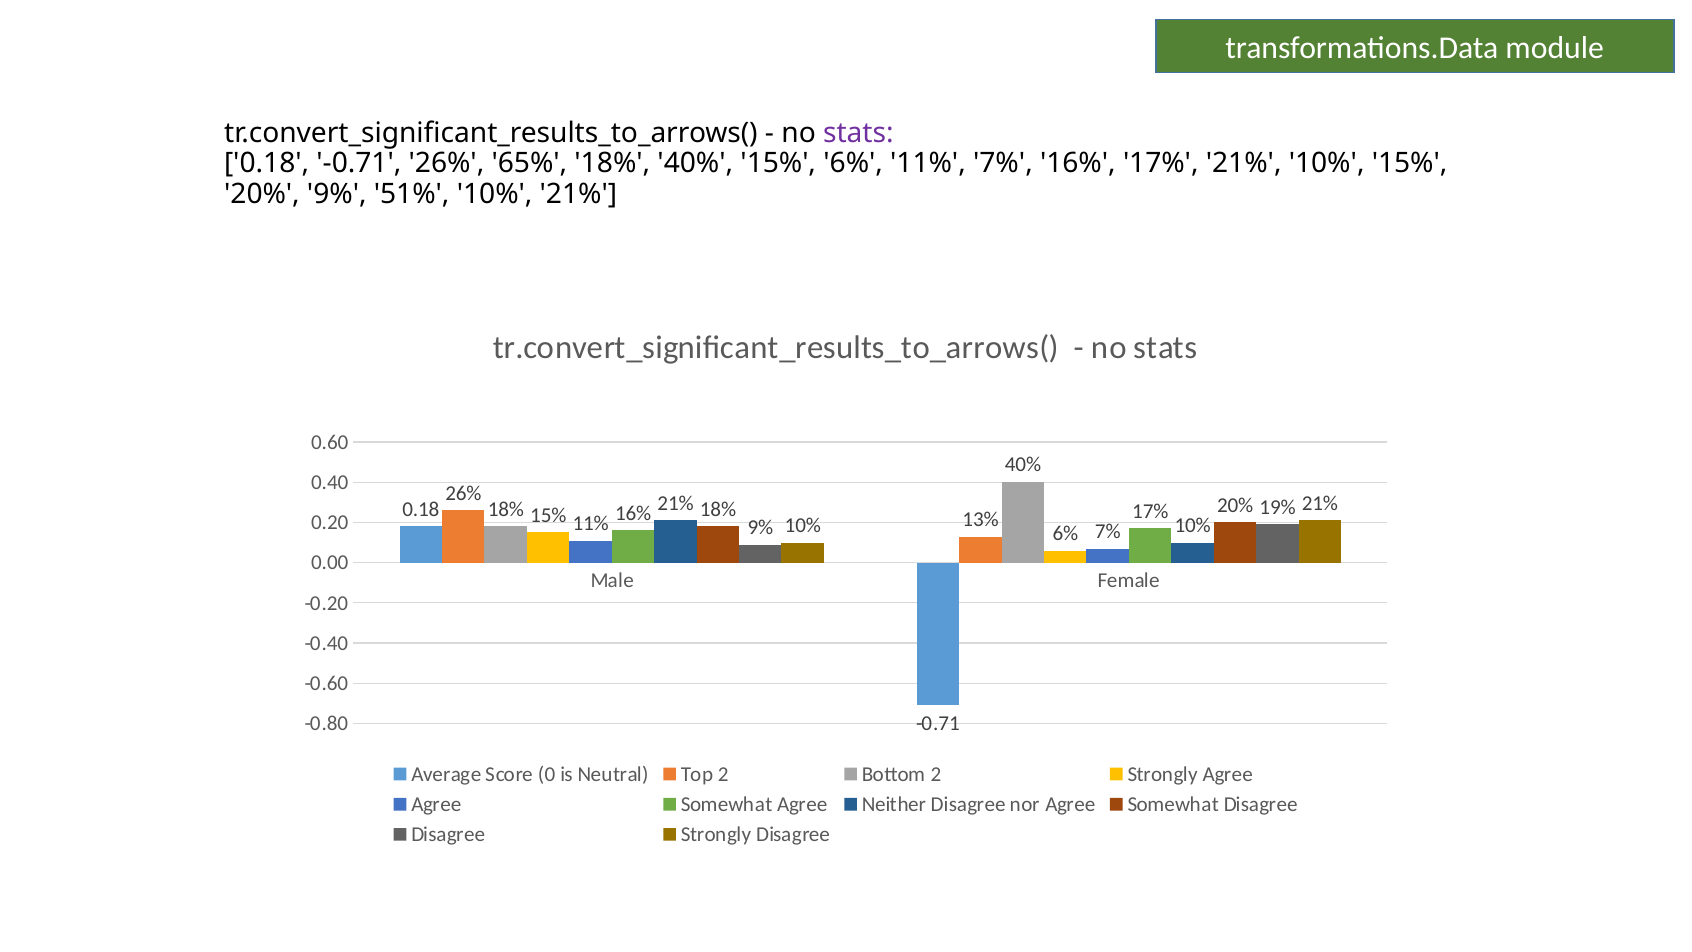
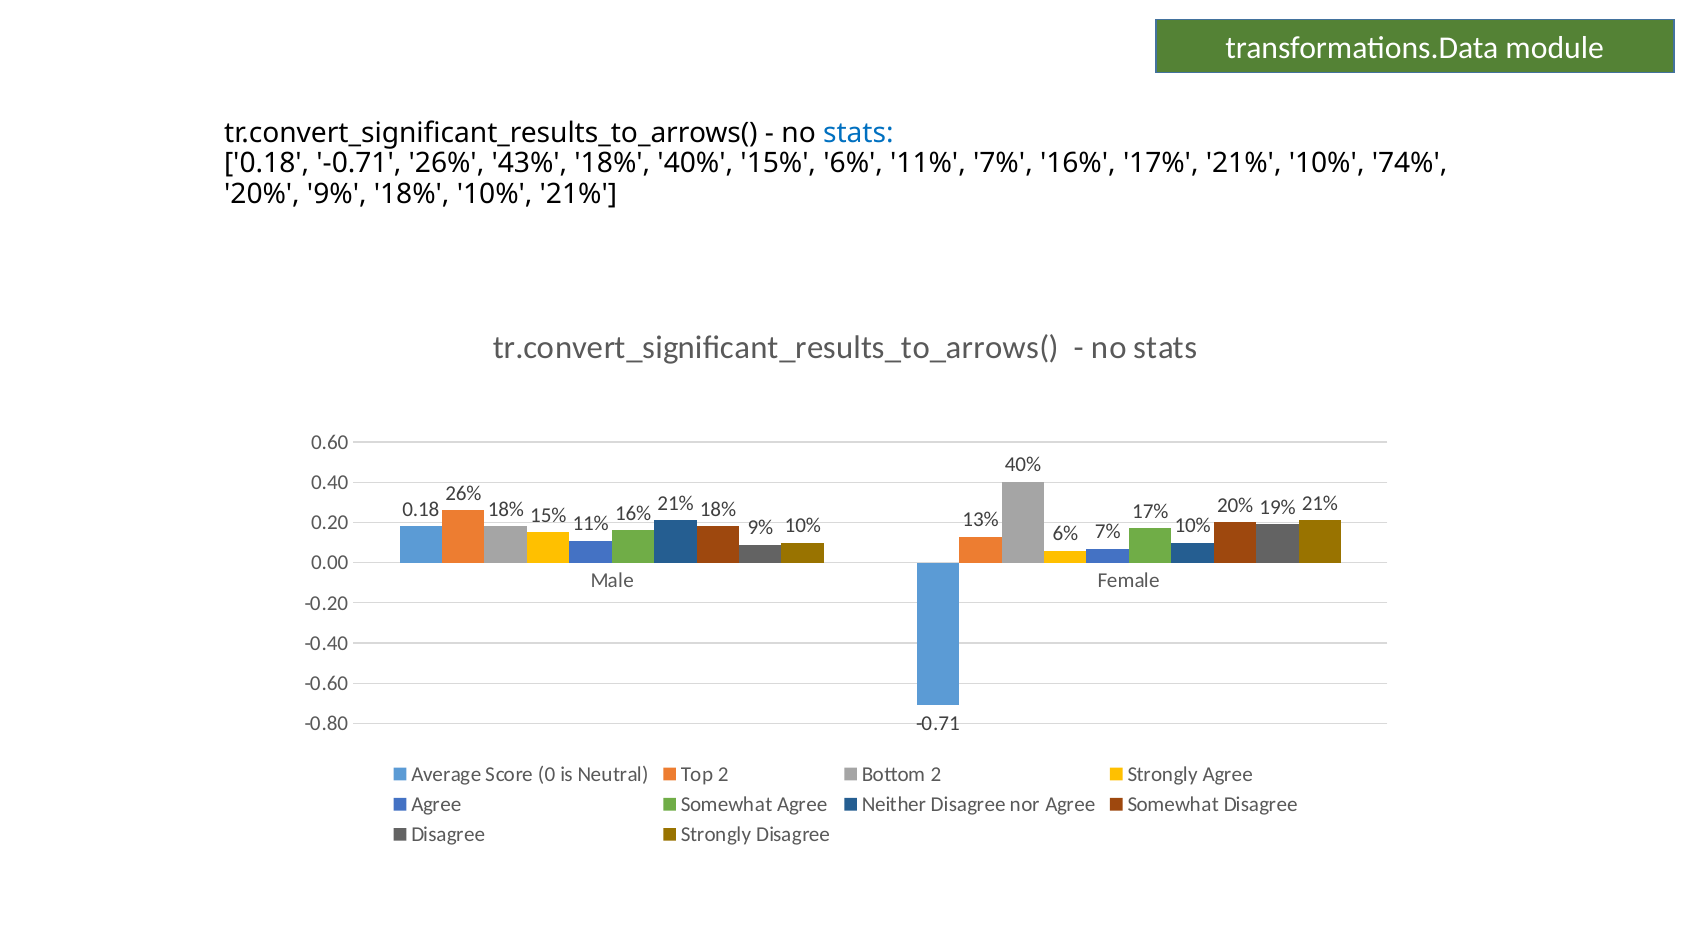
stats colour: purple -> blue (858, 134)
65%: 65% -> 43% (529, 164)
10% 15%: 15% -> 74% (1410, 164)
9% 51%: 51% -> 18% (412, 194)
